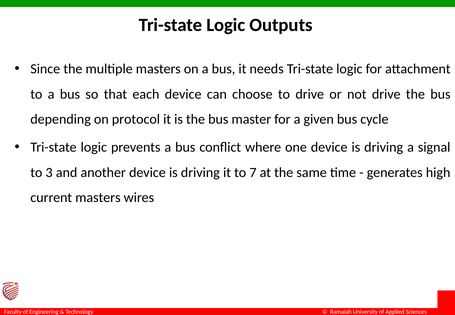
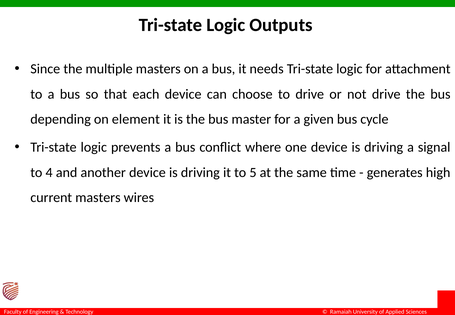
protocol: protocol -> element (136, 119)
3: 3 -> 4 (49, 172)
to 7: 7 -> 5 (253, 172)
